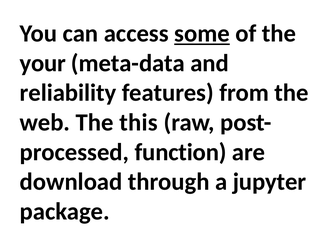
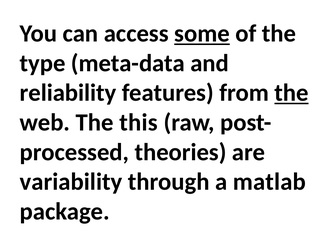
your: your -> type (43, 63)
the underline: none -> present (291, 93)
function: function -> theories (180, 152)
download: download -> variability (71, 182)
jupyter: jupyter -> matlab (269, 182)
